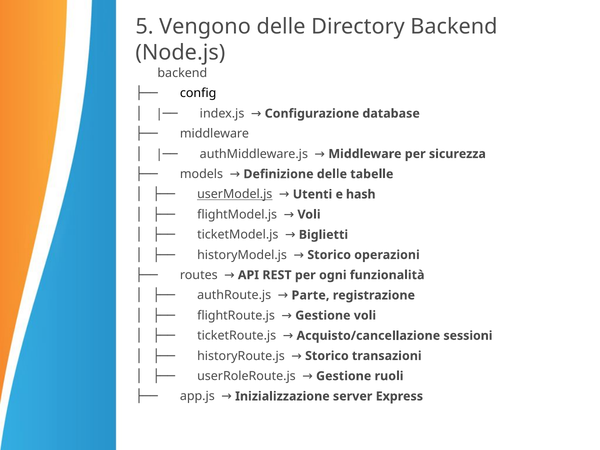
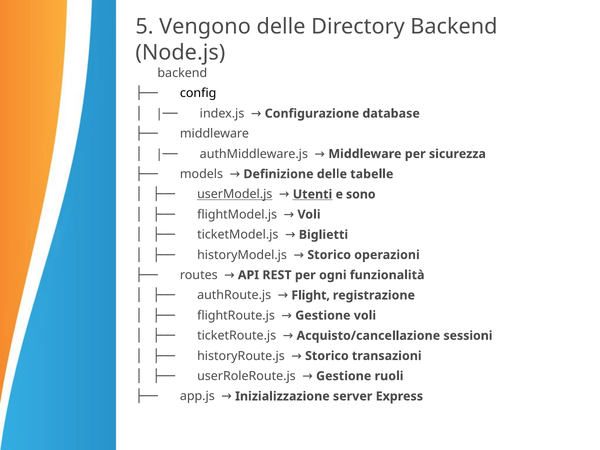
Utenti underline: none -> present (313, 194)
hash: hash -> sono (361, 194)
Parte: Parte -> Flight (311, 295)
